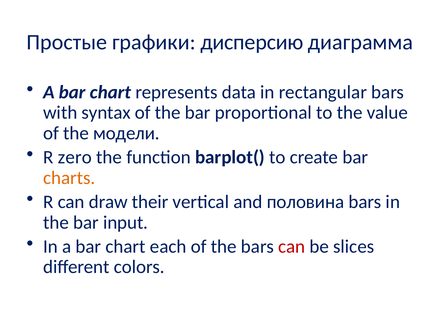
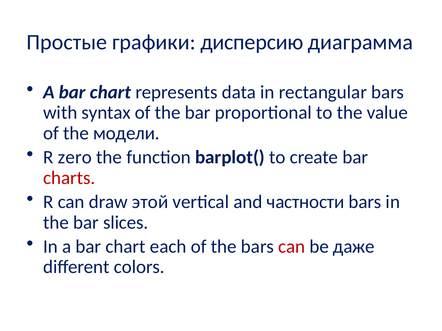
charts colour: orange -> red (69, 178)
their: their -> этой (150, 202)
половина: половина -> частности (306, 202)
input: input -> slices (126, 223)
slices: slices -> даже (354, 247)
